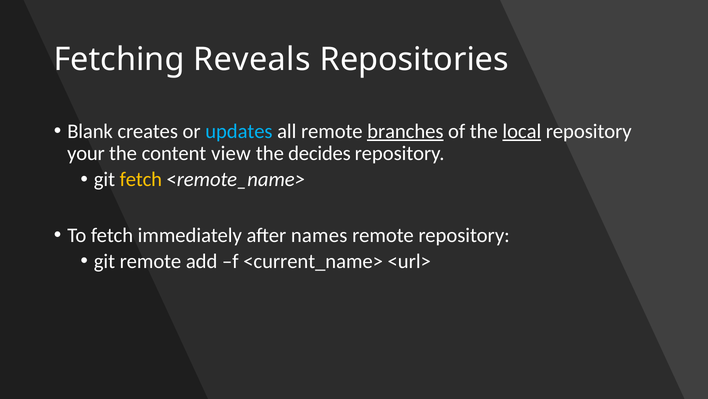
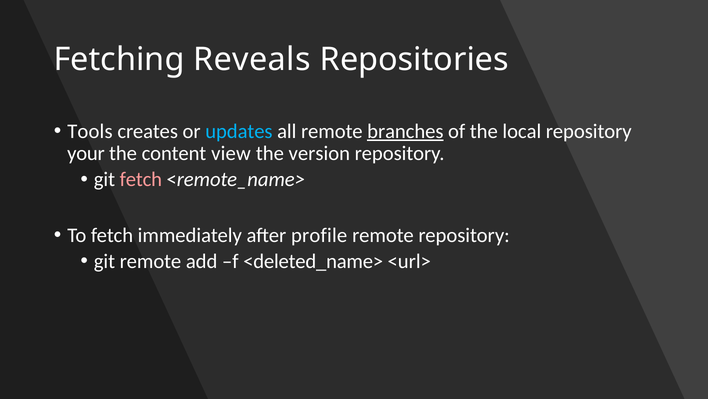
Blank: Blank -> Tools (90, 131)
local underline: present -> none (522, 131)
decides: decides -> version (319, 153)
fetch colour: yellow -> pink (141, 179)
names: names -> profile (319, 235)
<current_name>: <current_name> -> <deleted_name> (313, 261)
